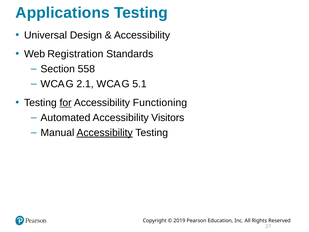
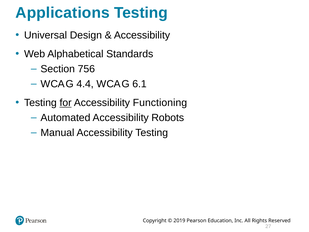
Registration: Registration -> Alphabetical (75, 54)
558: 558 -> 756 (86, 69)
2.1: 2.1 -> 4.4 (85, 84)
5.1: 5.1 -> 6.1 (140, 84)
Visitors: Visitors -> Robots (168, 118)
Accessibility underline: present -> none (105, 133)
